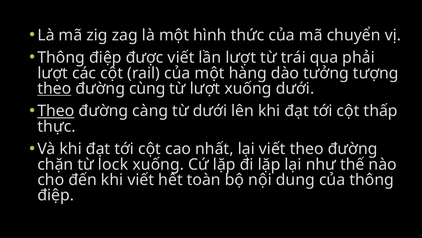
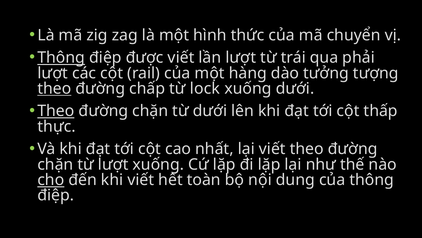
Thông underline: none -> present (61, 58)
cùng: cùng -> chấp (147, 88)
từ lượt: lượt -> lock (205, 88)
càng: càng -> chặn (150, 111)
từ lock: lock -> lượt (113, 164)
cho underline: none -> present (51, 179)
